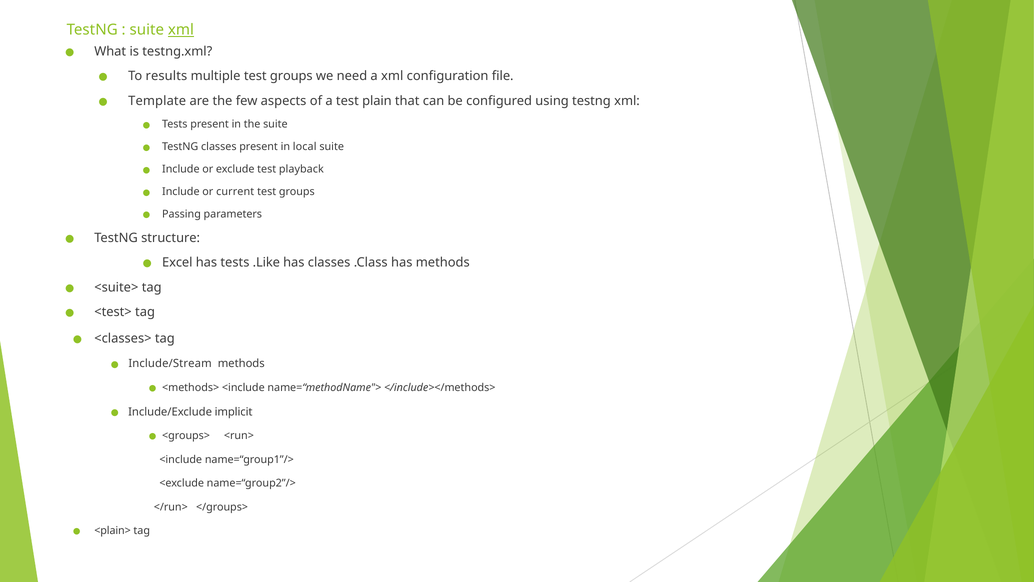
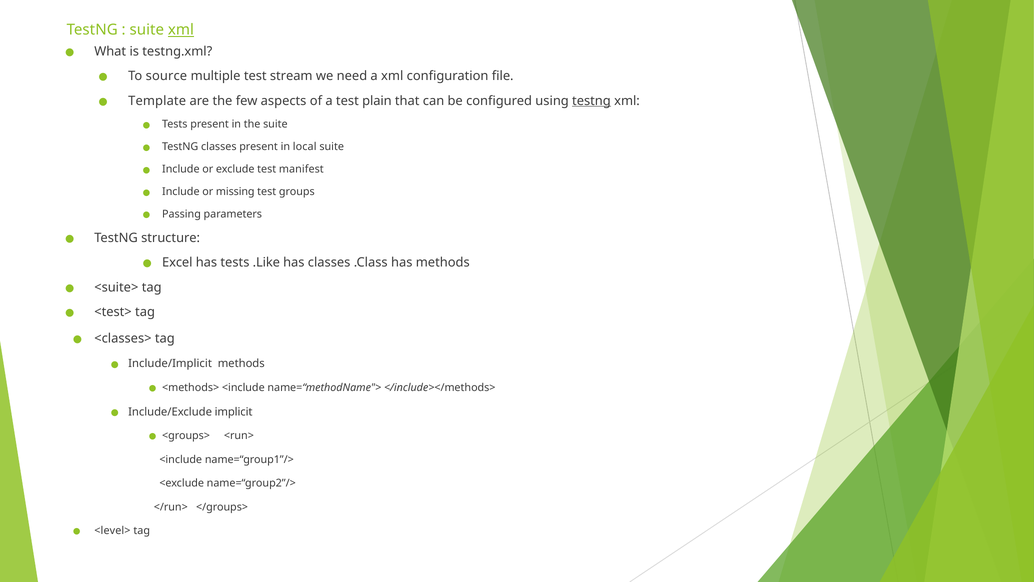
results: results -> source (166, 76)
multiple test groups: groups -> stream (291, 76)
testng underline: none -> present (591, 101)
playback: playback -> manifest (301, 169)
current: current -> missing (235, 192)
Include/Stream: Include/Stream -> Include/Implicit (170, 363)
<plain>: <plain> -> <level> (112, 530)
